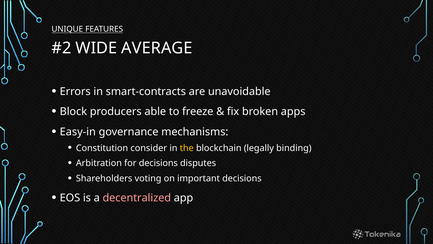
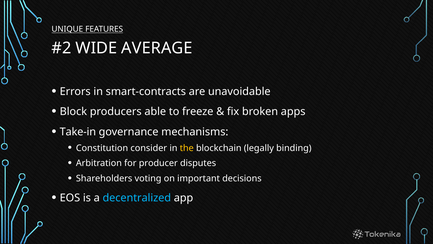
Easy-in: Easy-in -> Take-in (78, 132)
for decisions: decisions -> producer (158, 163)
decentralized colour: pink -> light blue (137, 197)
